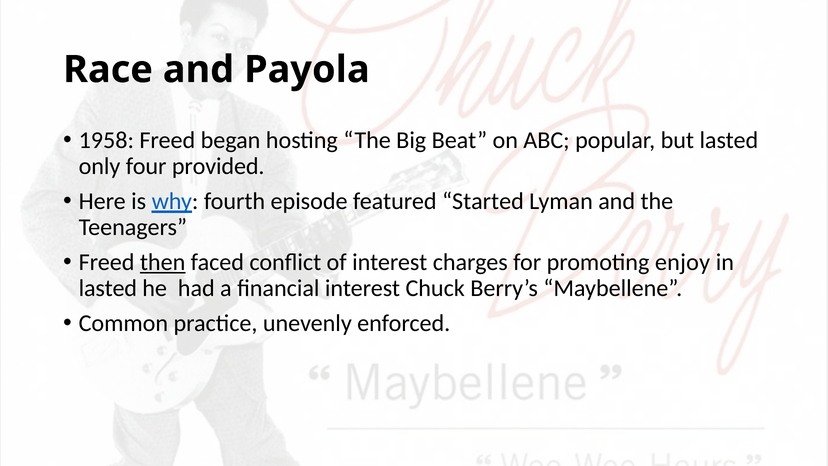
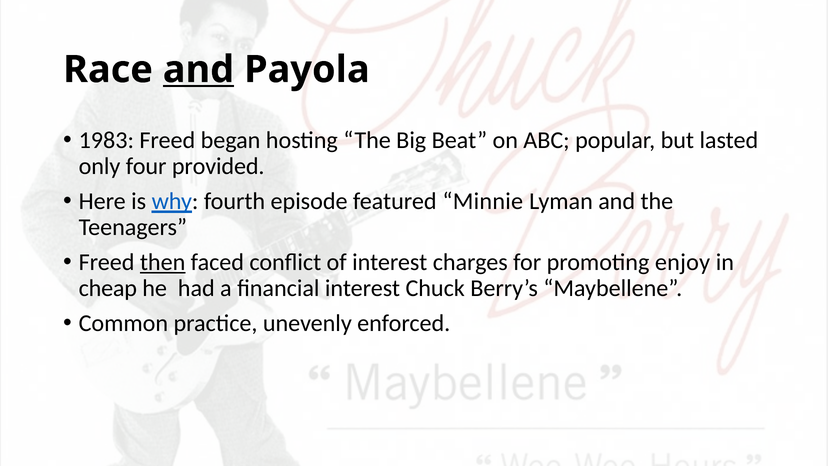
and underline: none -> present (198, 70)
1958: 1958 -> 1983 (106, 140)
Started: Started -> Minnie (483, 201)
lasted: lasted -> cheap (108, 288)
